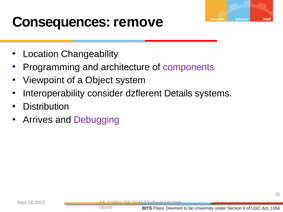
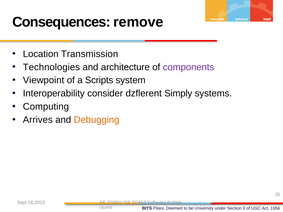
Changeability: Changeability -> Transmission (90, 54)
Programming: Programming -> Technologies (51, 67)
Object: Object -> Scripts (99, 80)
Details: Details -> Simply (178, 94)
Distribution: Distribution -> Computing (46, 107)
Debugging colour: purple -> orange (97, 120)
